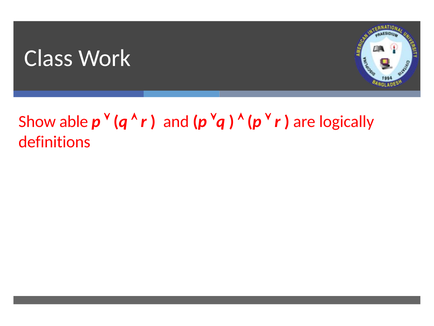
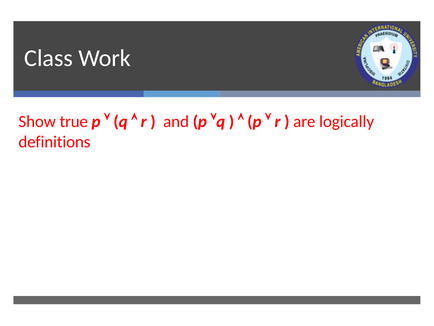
able: able -> true (74, 121)
